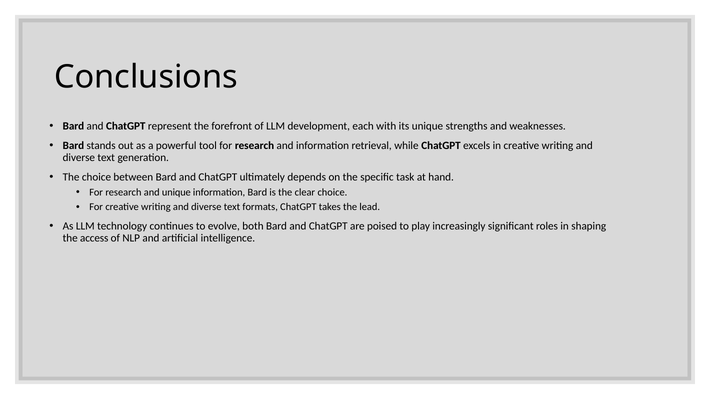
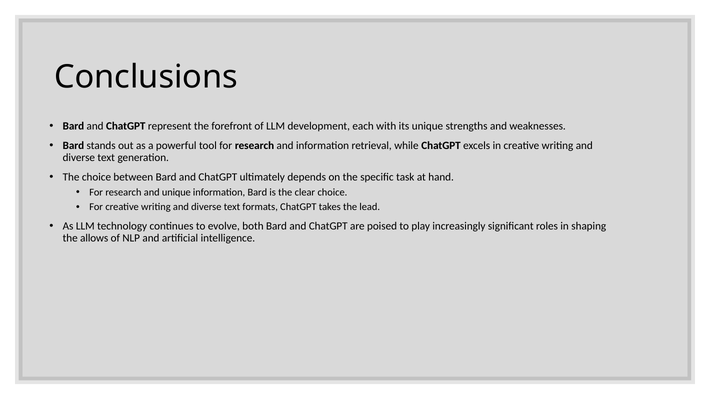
access: access -> allows (94, 238)
